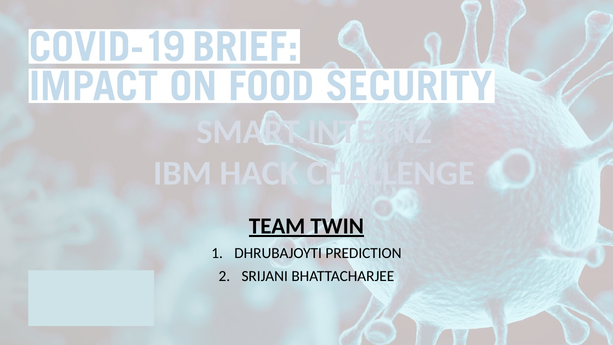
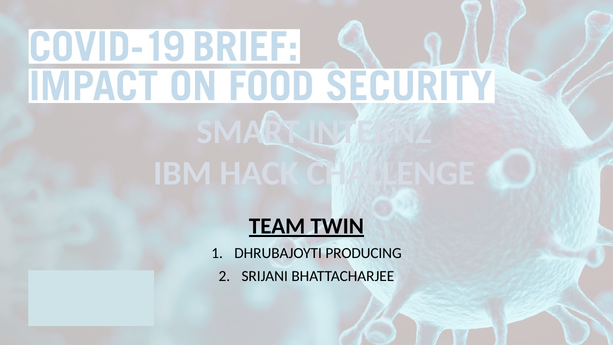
PREDICTION: PREDICTION -> PRODUCING (364, 253)
